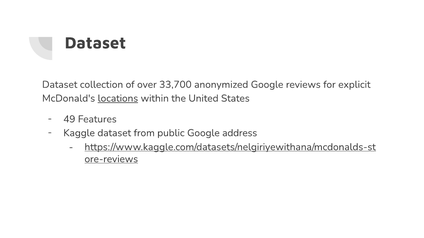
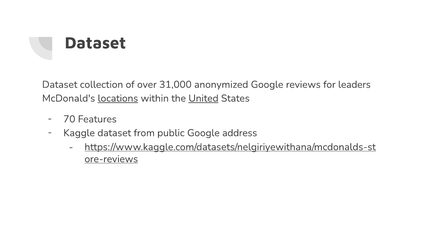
33,700: 33,700 -> 31,000 (175, 85)
explicit: explicit -> leaders (354, 85)
United underline: none -> present (203, 99)
49: 49 -> 70 (69, 119)
